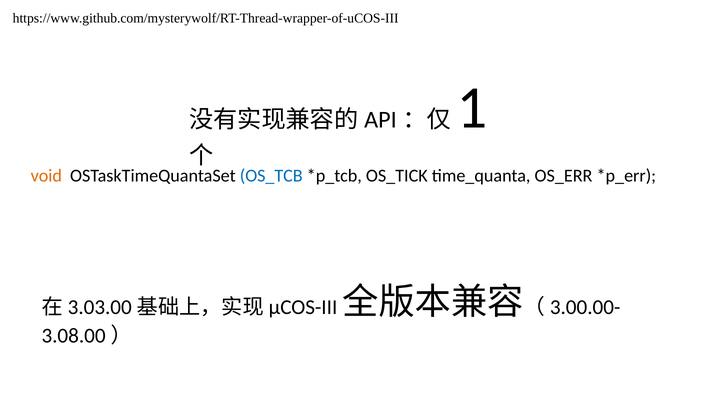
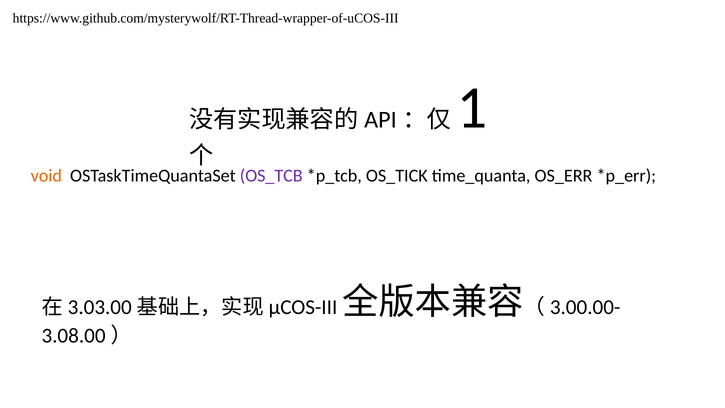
OS_TCB colour: blue -> purple (271, 175)
